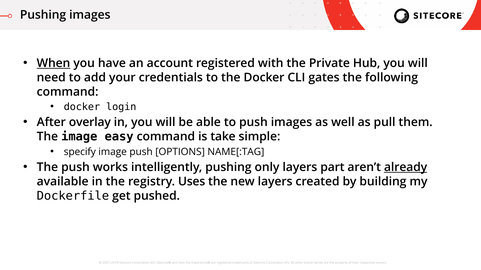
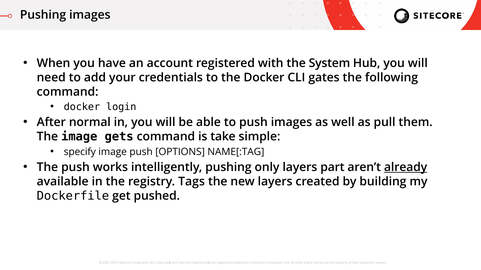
When underline: present -> none (54, 63)
Private: Private -> System (329, 63)
overlay: overlay -> normal (90, 123)
easy: easy -> gets (119, 137)
Uses: Uses -> Tags (192, 182)
